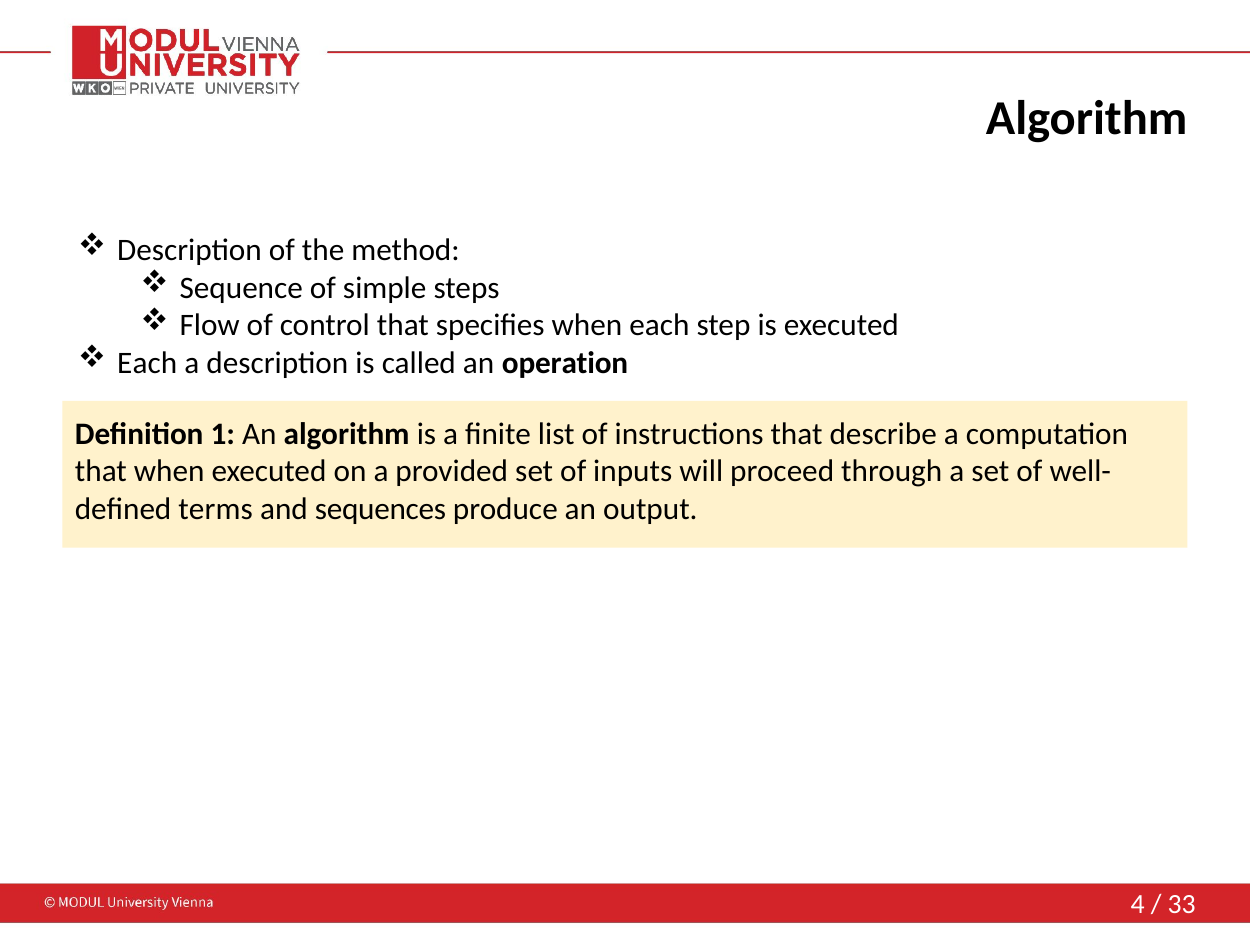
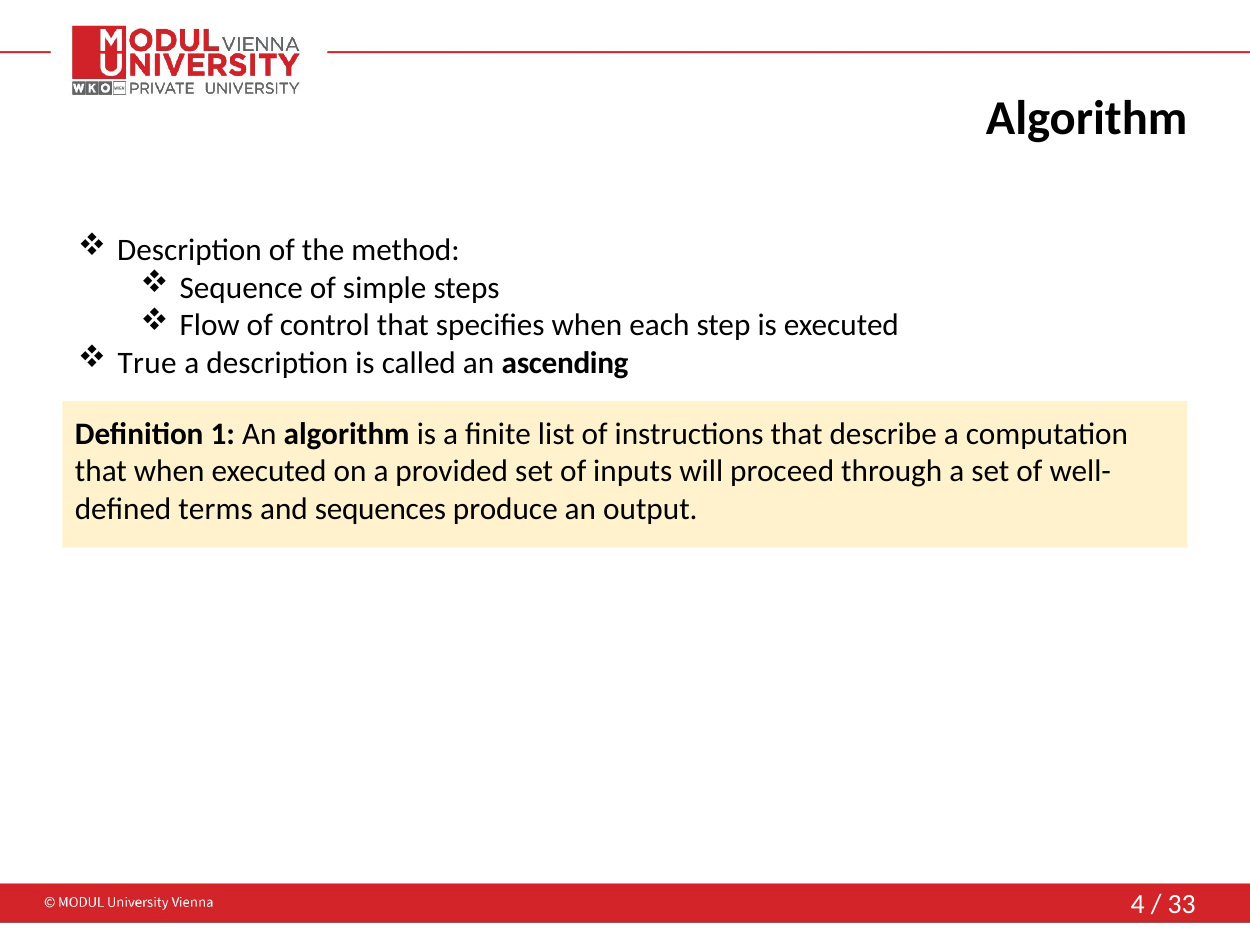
Each: Each -> True (147, 363)
operation: operation -> ascending (565, 363)
